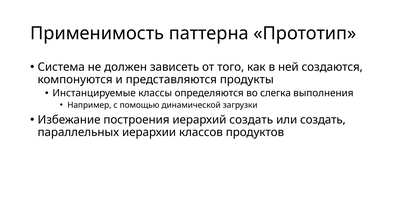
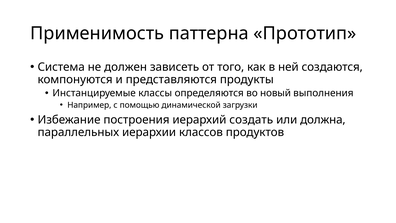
слегка: слегка -> новый (276, 93)
или создать: создать -> должна (323, 120)
